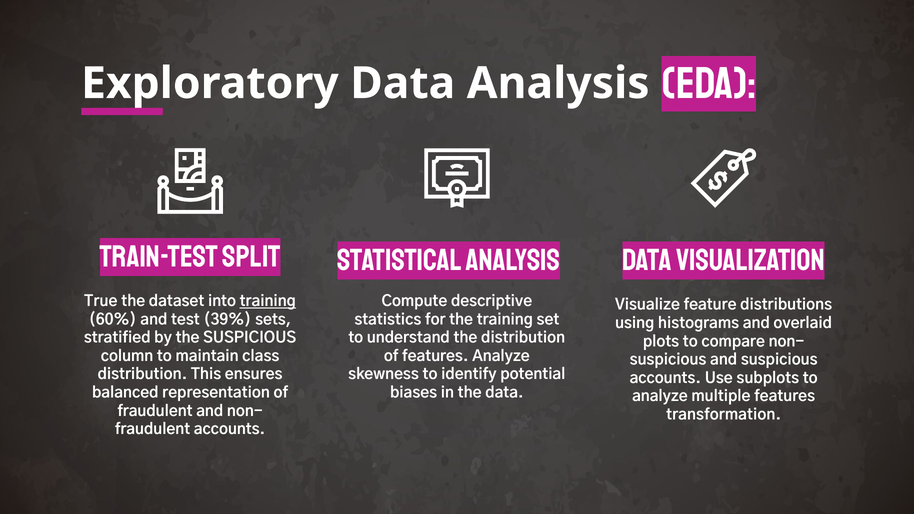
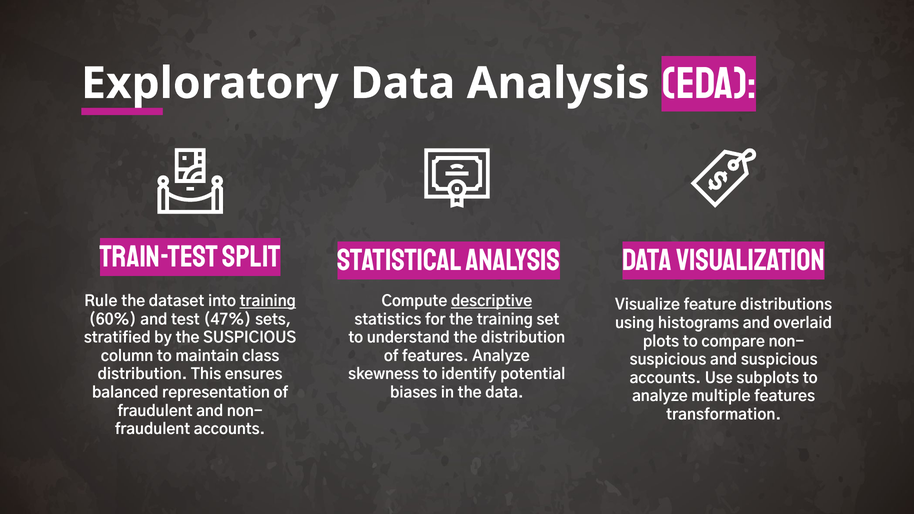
True: True -> Rule (101, 301)
descriptive underline: none -> present (492, 301)
39%: 39% -> 47% (227, 320)
